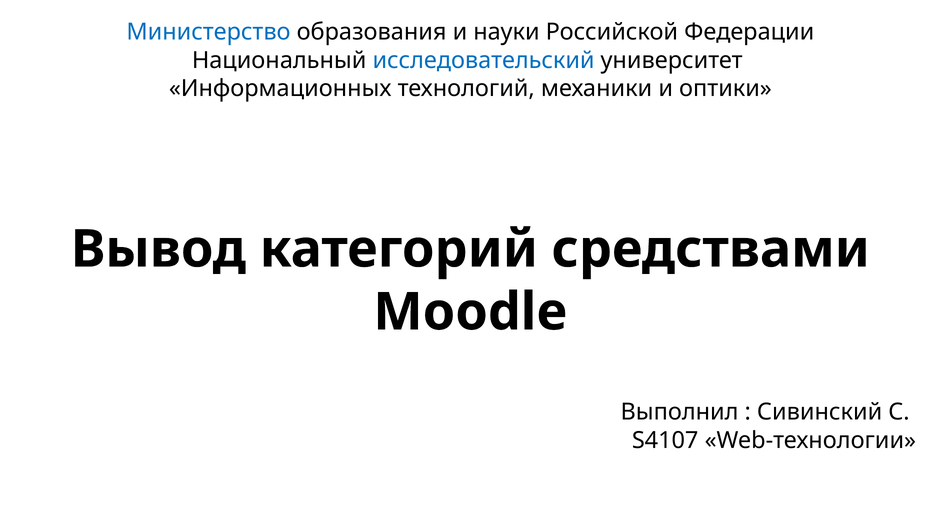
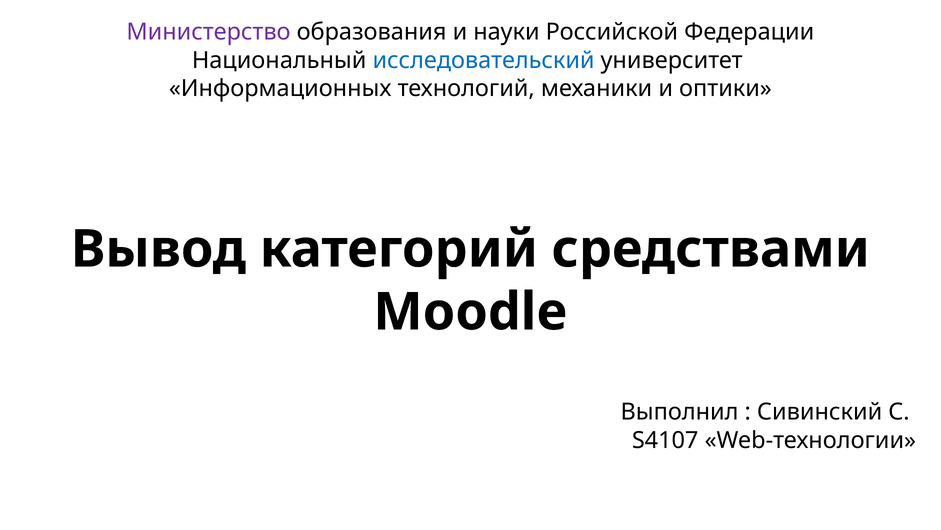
Министерство colour: blue -> purple (209, 32)
